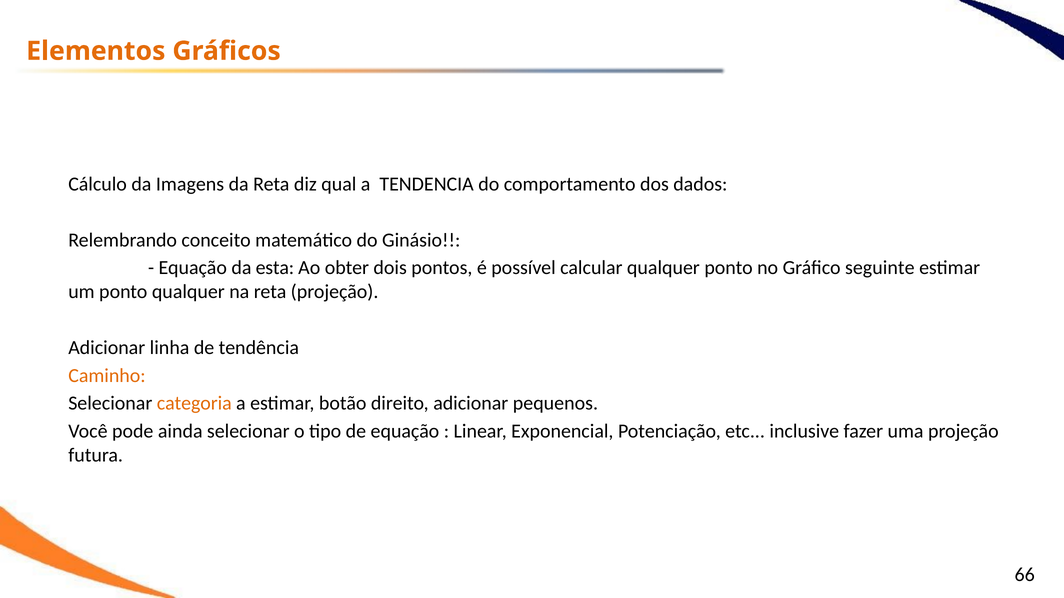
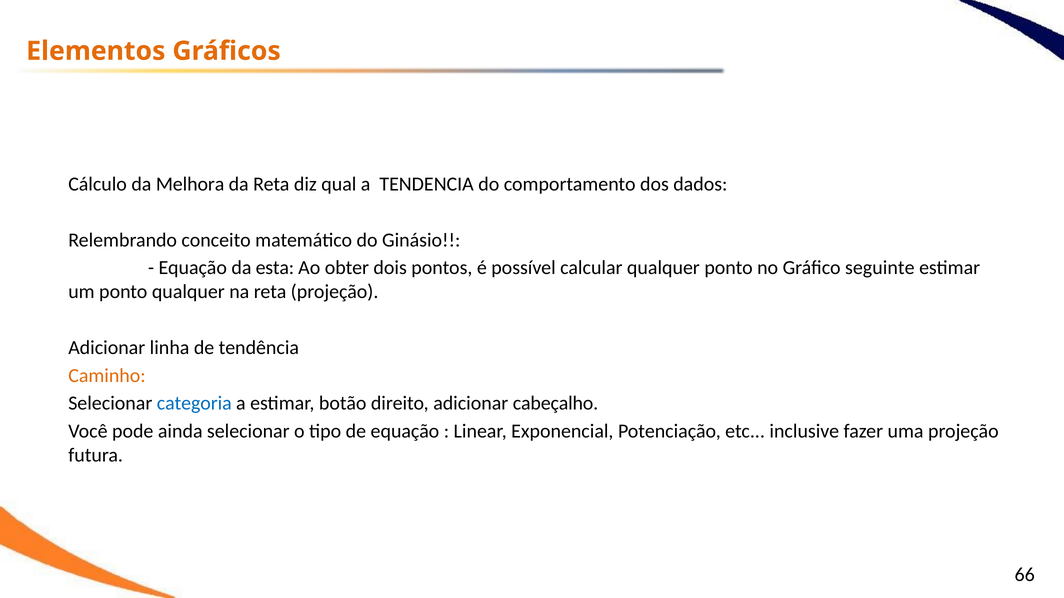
Imagens: Imagens -> Melhora (190, 184)
categoria colour: orange -> blue (194, 404)
pequenos: pequenos -> cabeçalho (556, 404)
